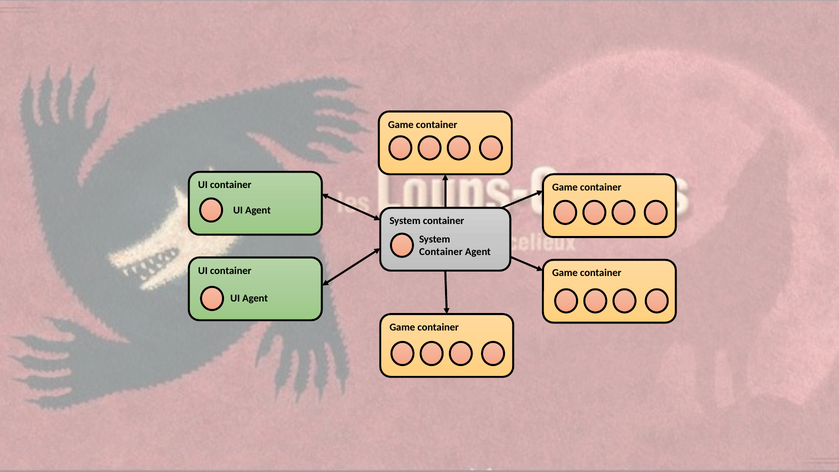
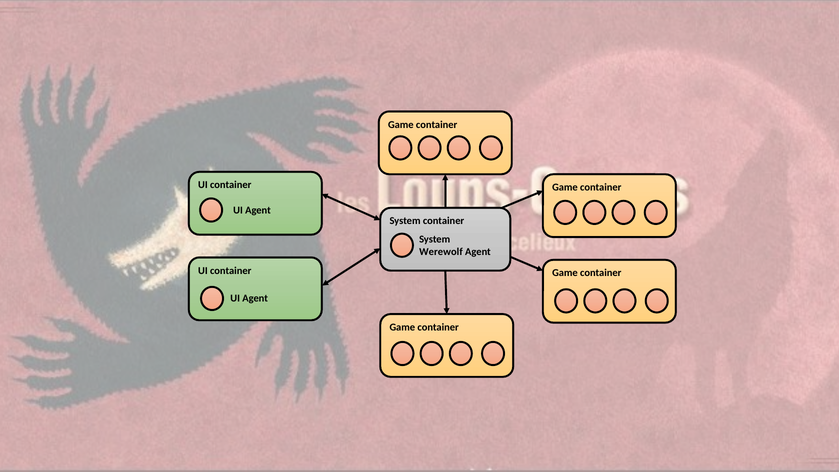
Container: Container -> Werewolf (441, 252)
